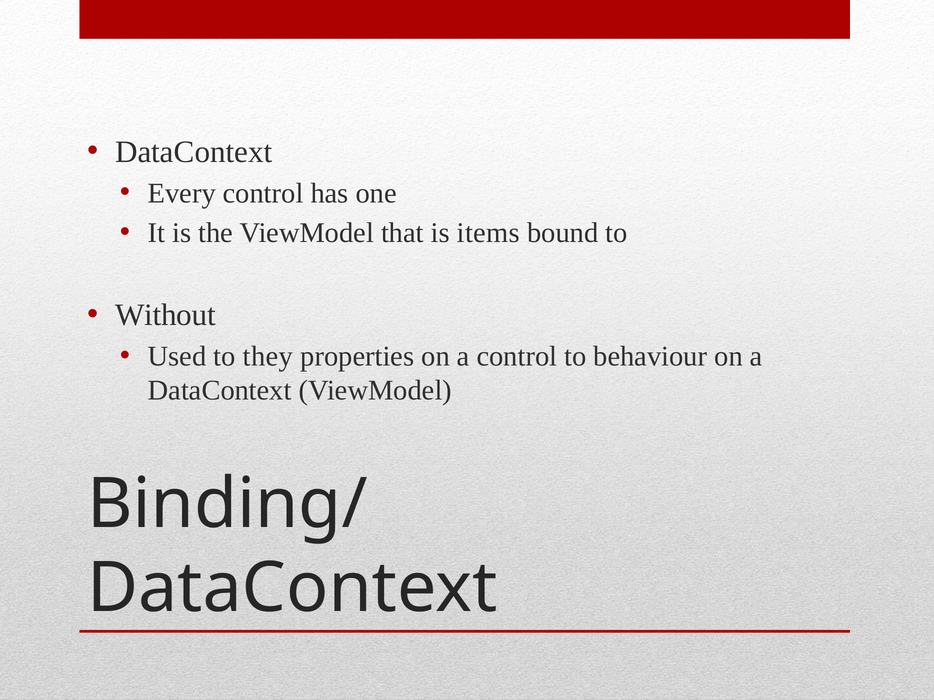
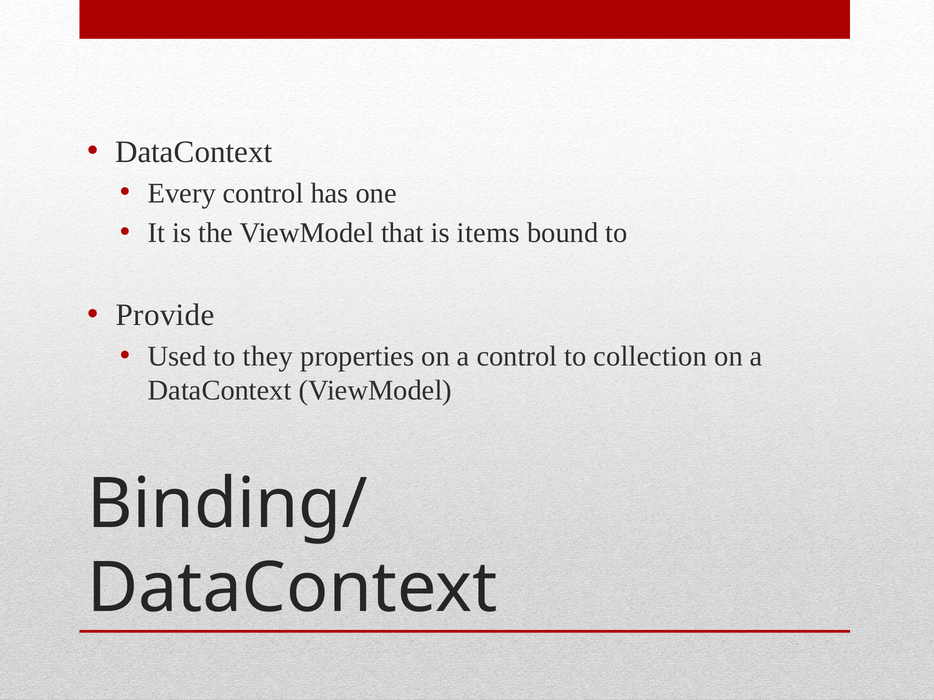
Without: Without -> Provide (165, 315)
behaviour: behaviour -> collection (650, 357)
